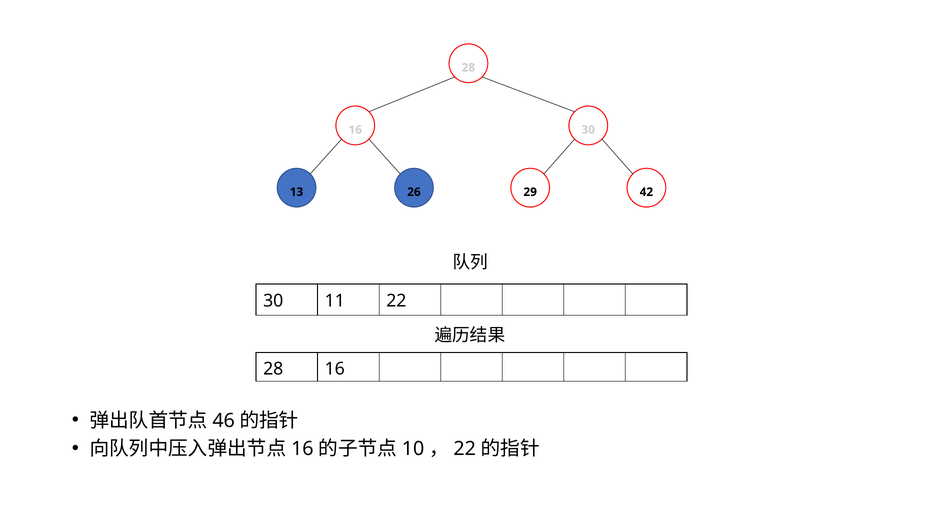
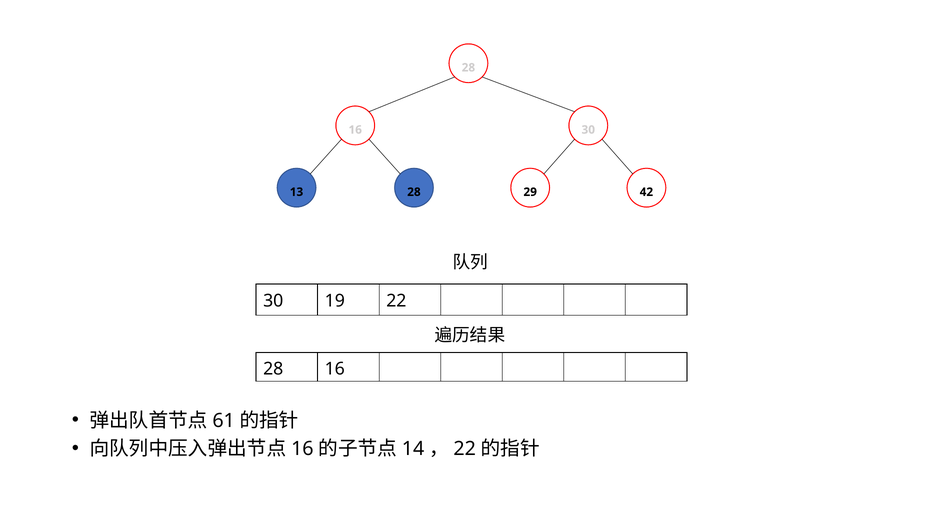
13 26: 26 -> 28 (414, 192)
11: 11 -> 19 (335, 300)
46: 46 -> 61 (224, 420)
10: 10 -> 14 (413, 448)
